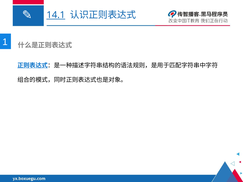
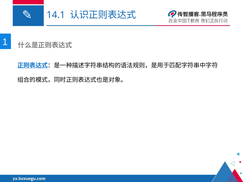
14.1 underline: present -> none (56, 15)
